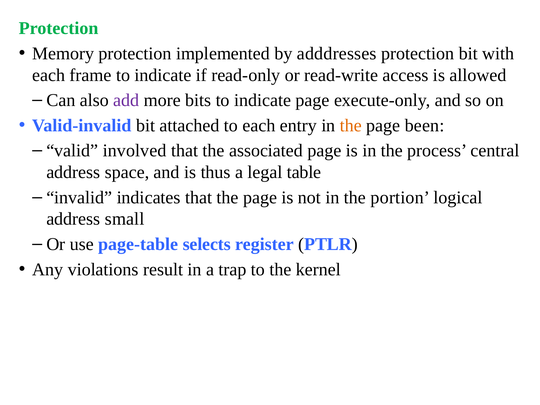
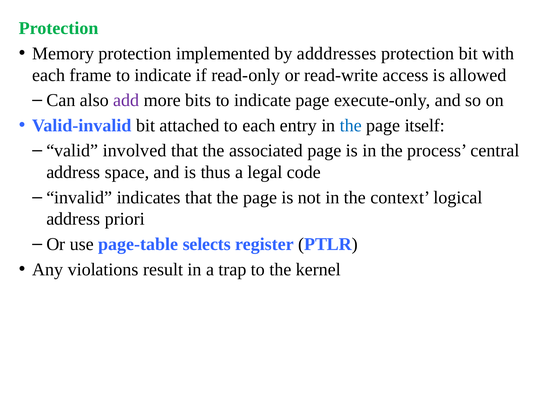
the colour: orange -> blue (351, 125)
been: been -> itself (425, 125)
table: table -> code (304, 172)
portion: portion -> context (400, 197)
small: small -> priori (125, 219)
